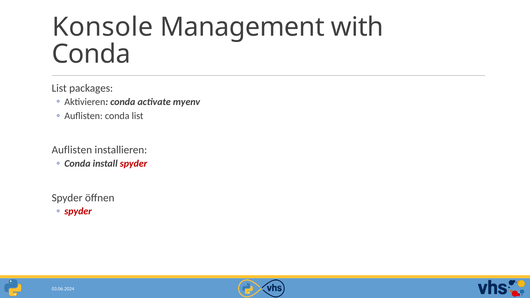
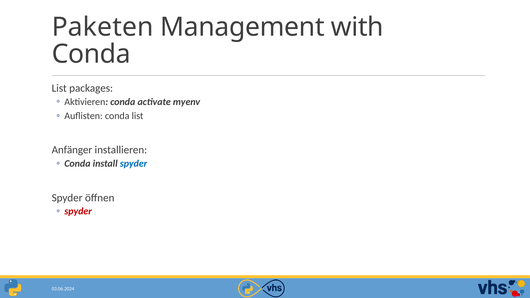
Konsole: Konsole -> Paketen (103, 27)
Auflisten: Auflisten -> Anfänger (72, 150)
spyder colour: red -> blue (134, 164)
